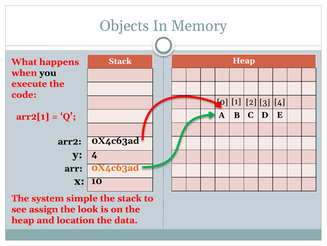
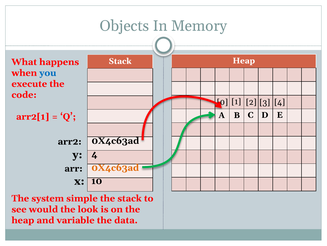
you colour: black -> blue (48, 73)
assign: assign -> would (43, 209)
location: location -> variable (76, 220)
